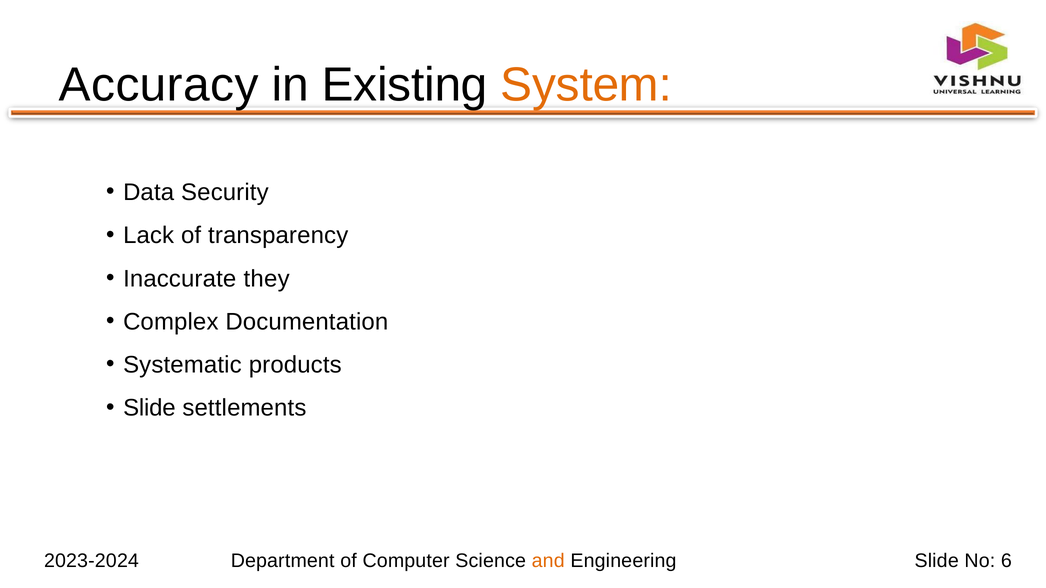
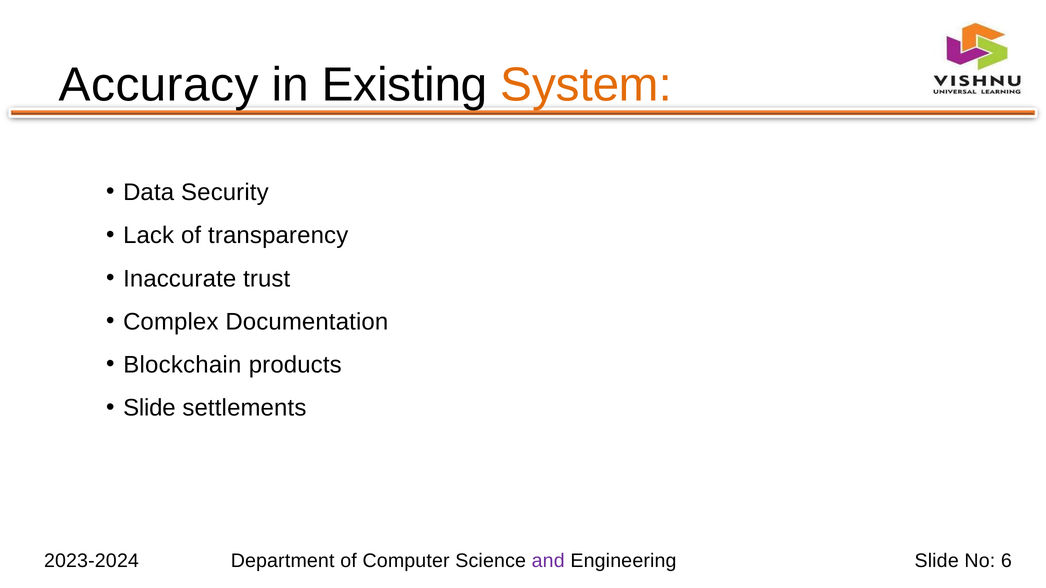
they: they -> trust (267, 279)
Systematic: Systematic -> Blockchain (182, 365)
and colour: orange -> purple (548, 561)
